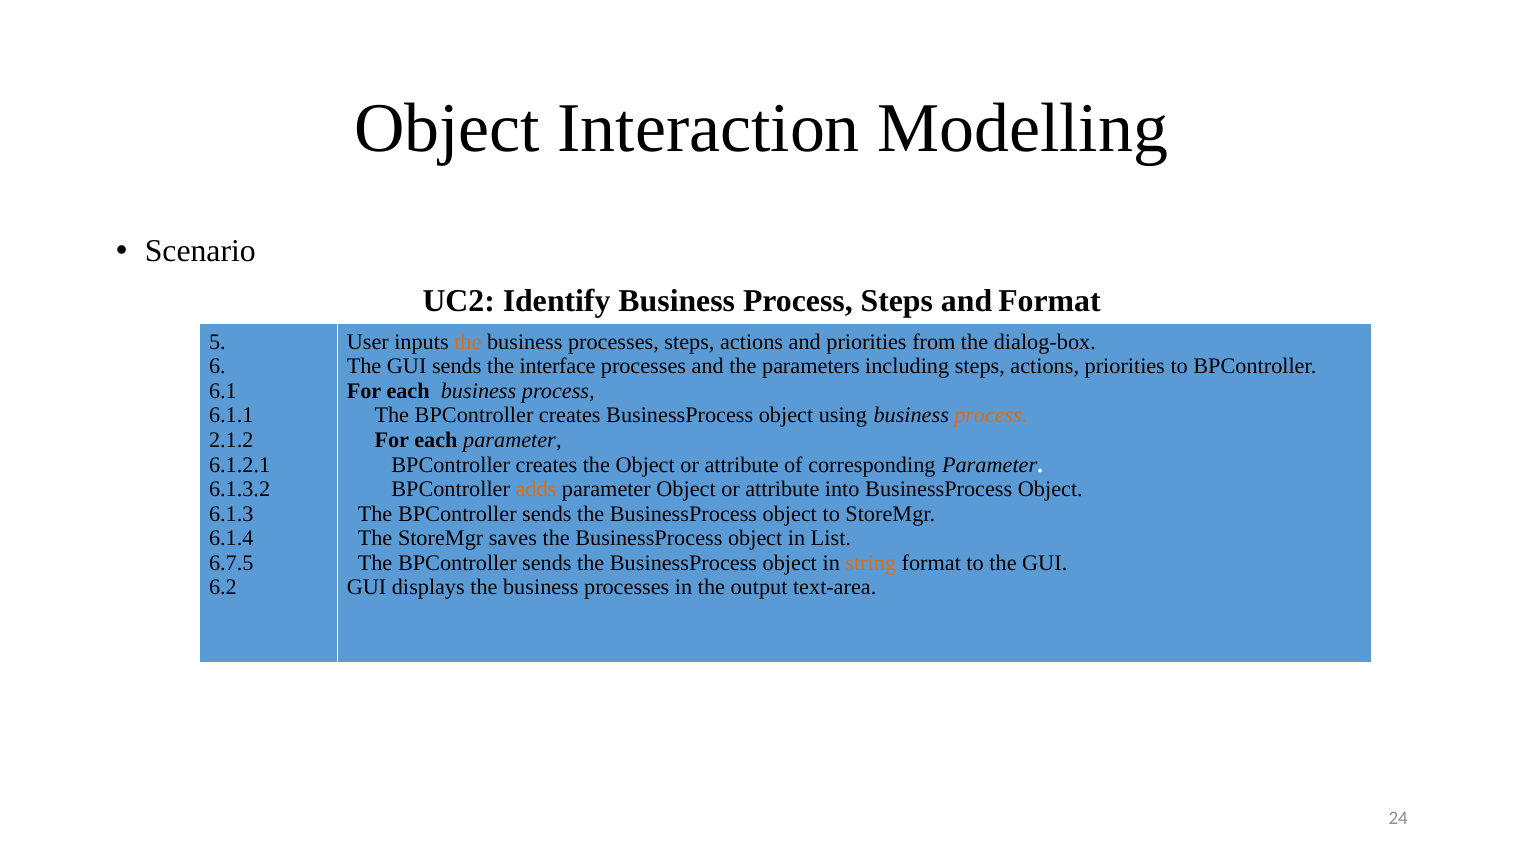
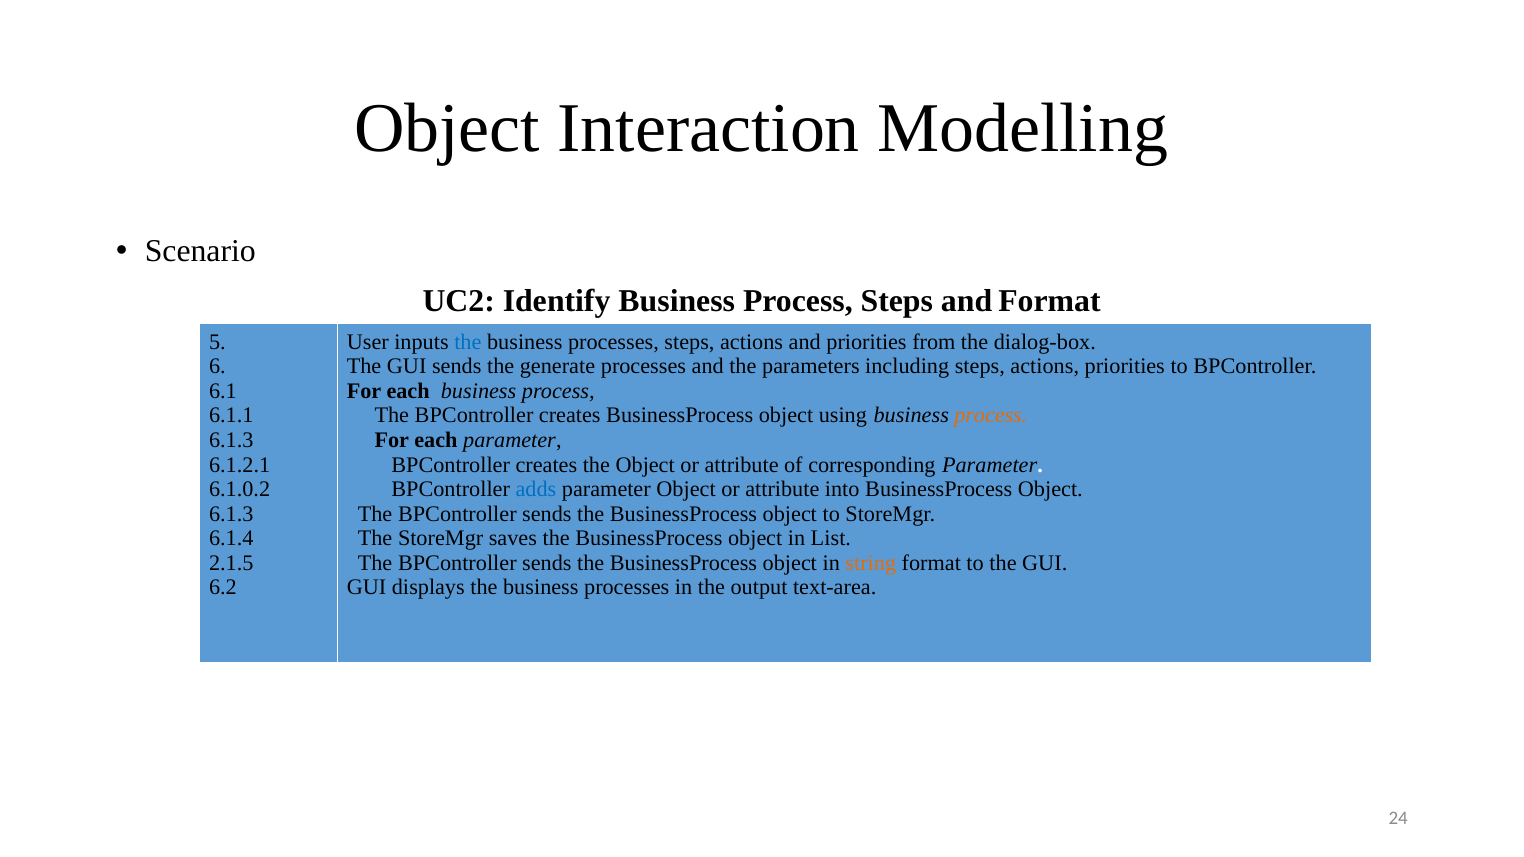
the colour: orange -> blue (468, 342)
interface: interface -> generate (557, 367)
2.1.2: 2.1.2 -> 6.1.3 (231, 440)
6.1.3.2: 6.1.3.2 -> 6.1.0.2 (240, 489)
adds colour: orange -> blue (536, 489)
6.7.5: 6.7.5 -> 2.1.5 (231, 563)
